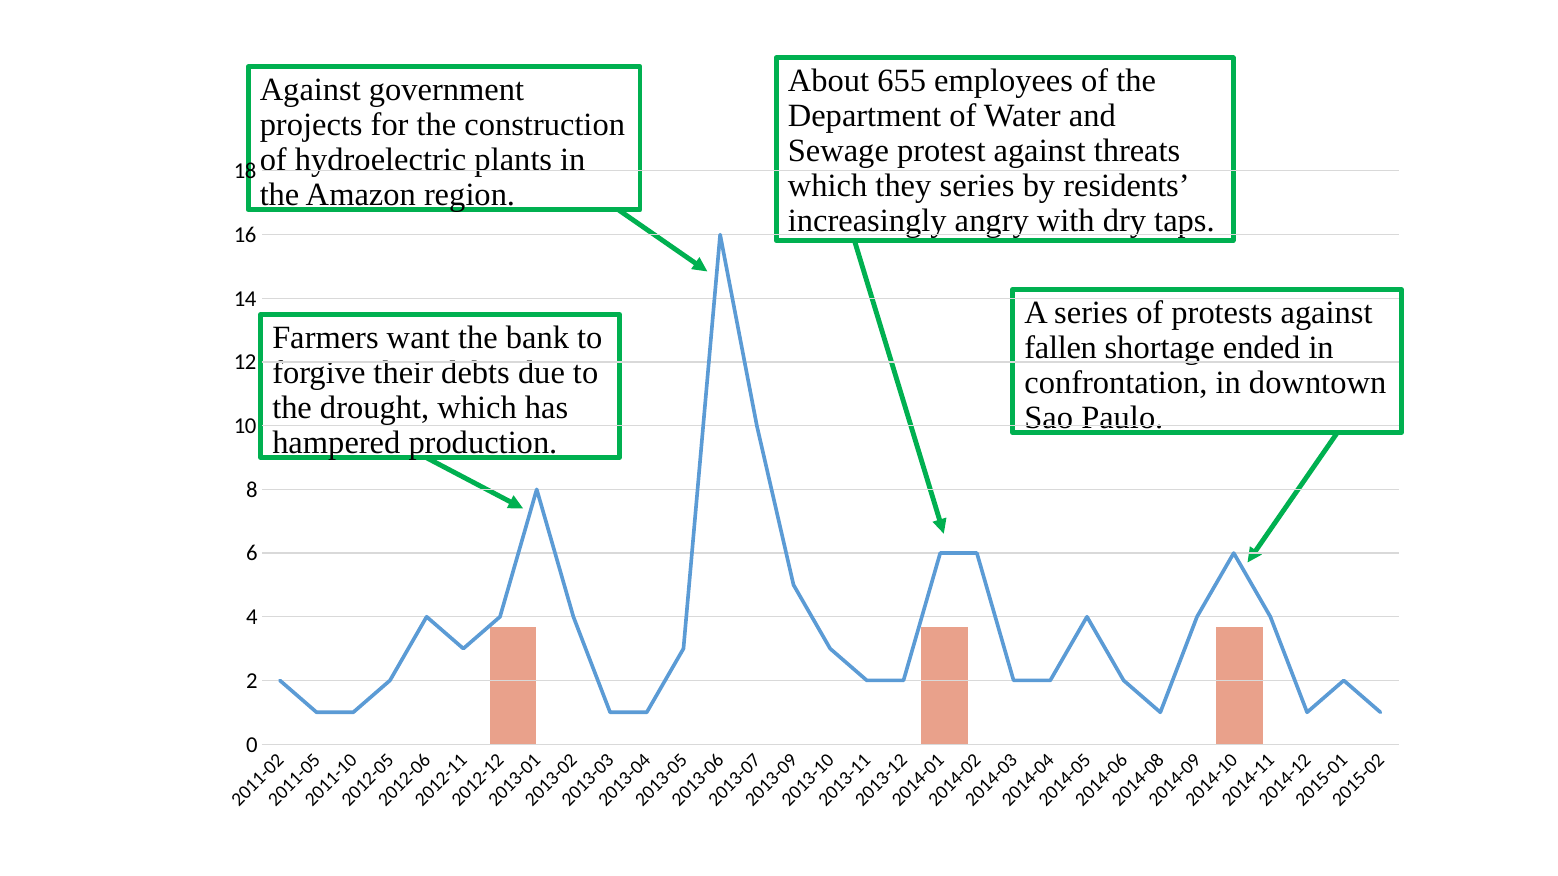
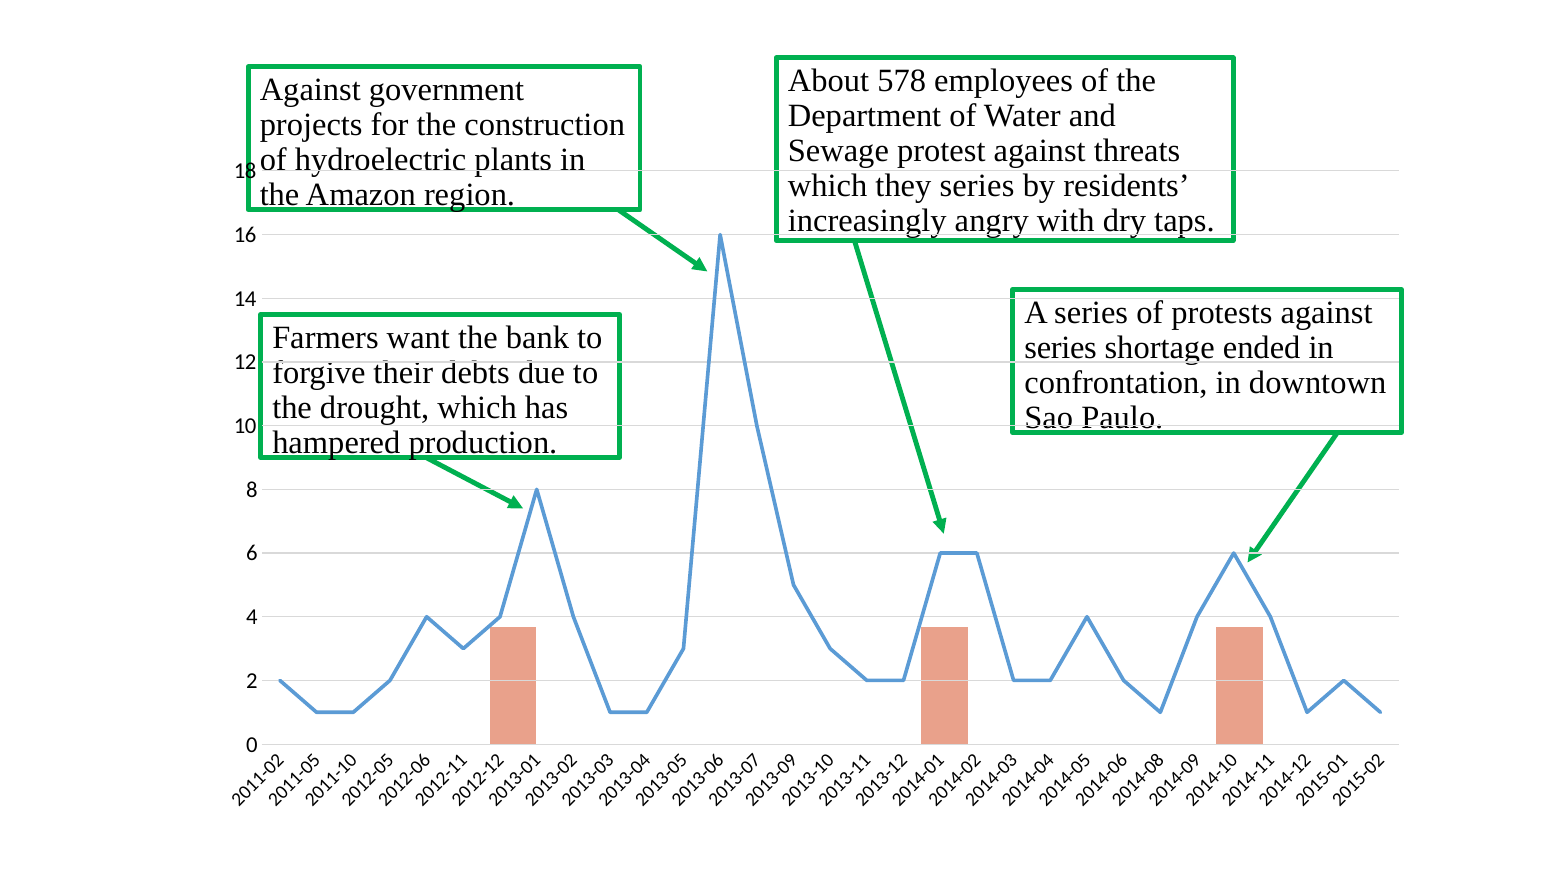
655: 655 -> 578 (902, 81)
fallen: fallen -> series (1061, 348)
